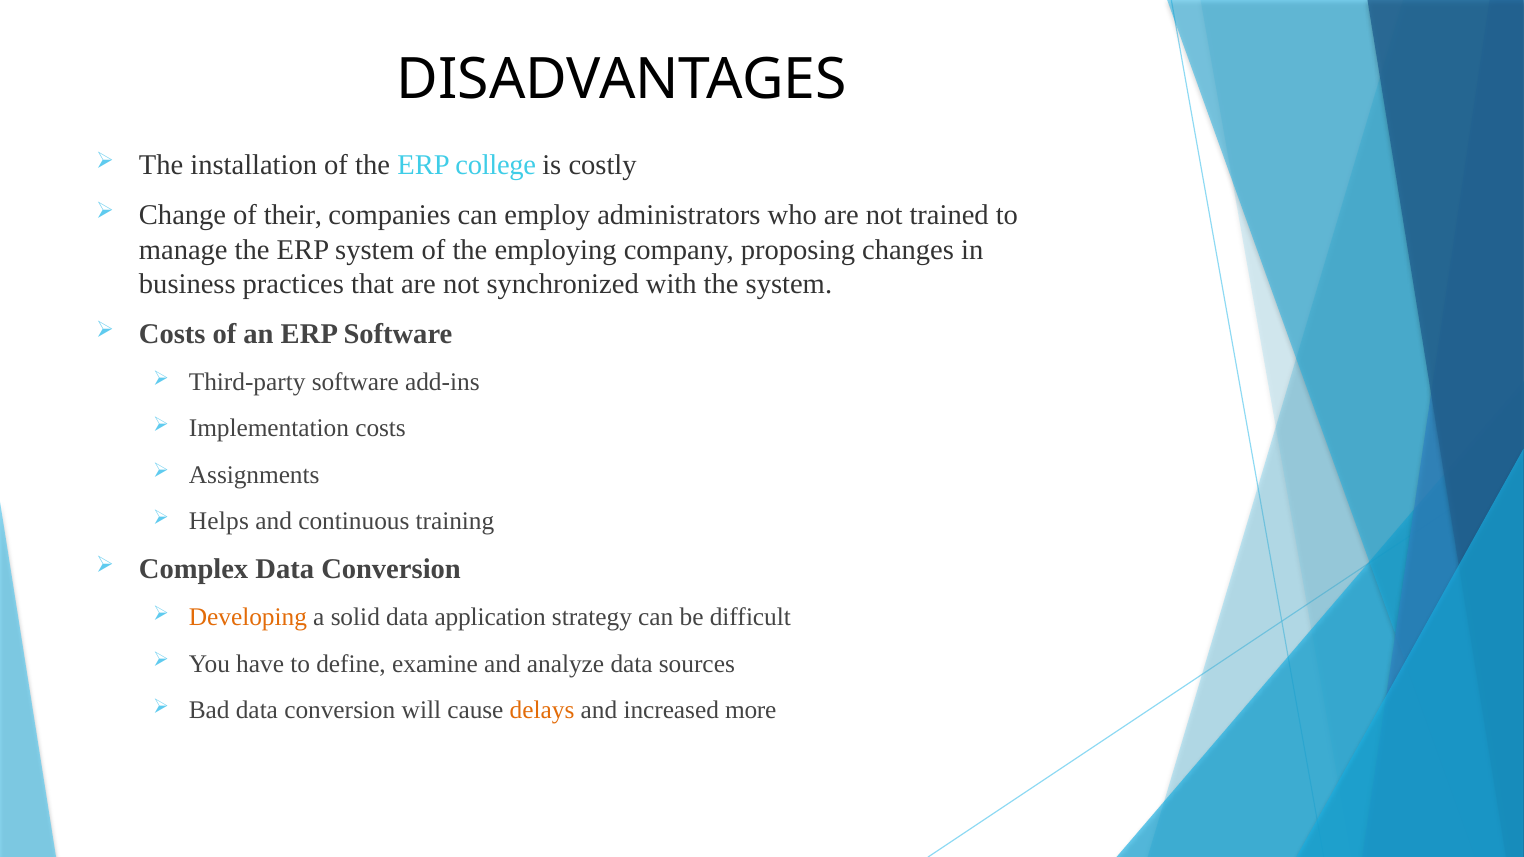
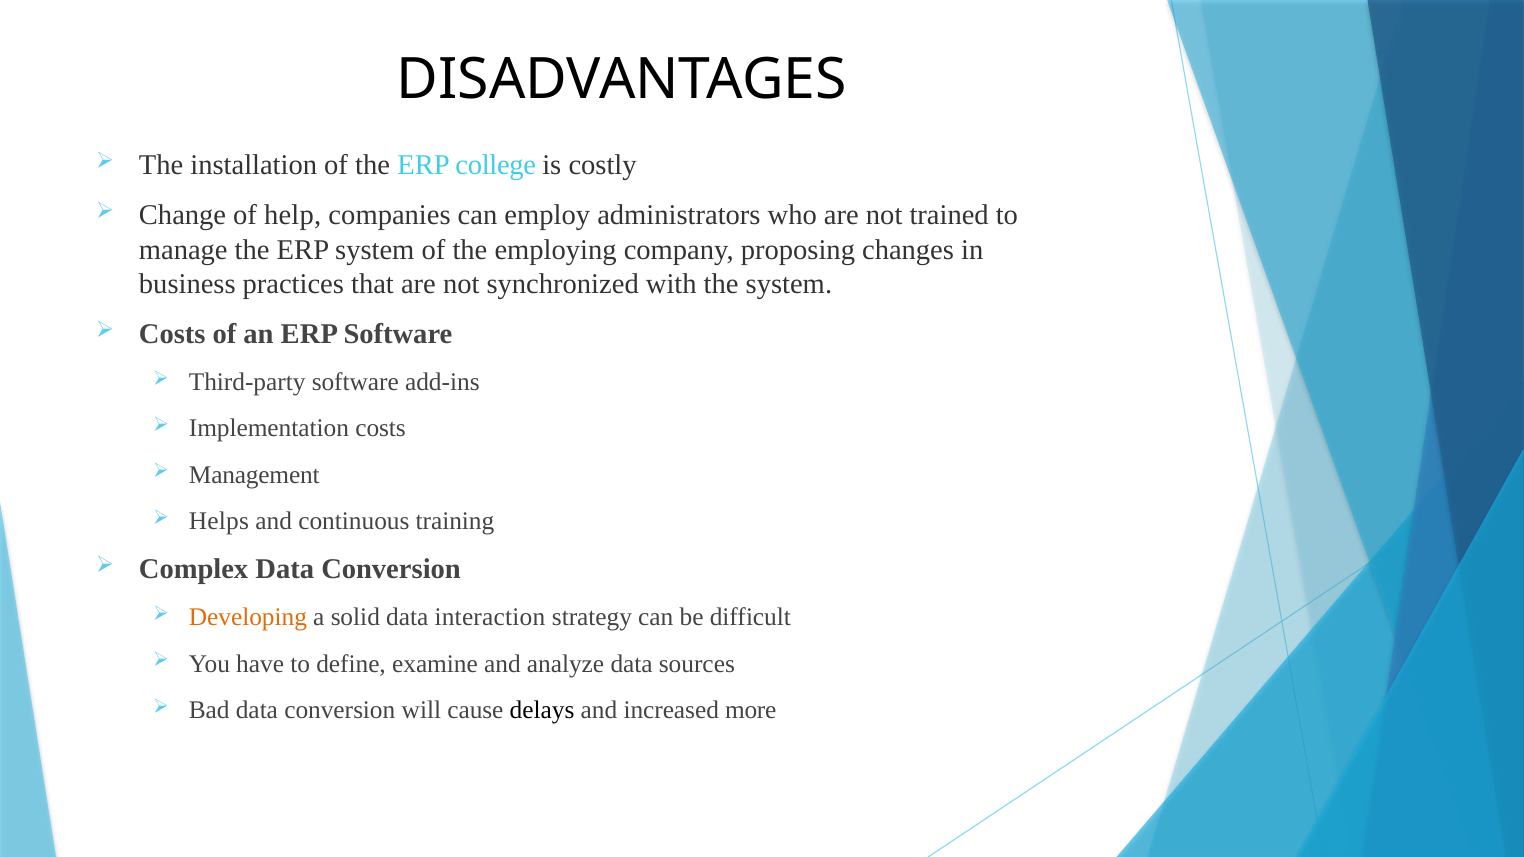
their: their -> help (293, 215)
Assignments: Assignments -> Management (254, 475)
application: application -> interaction (490, 618)
delays colour: orange -> black (542, 710)
